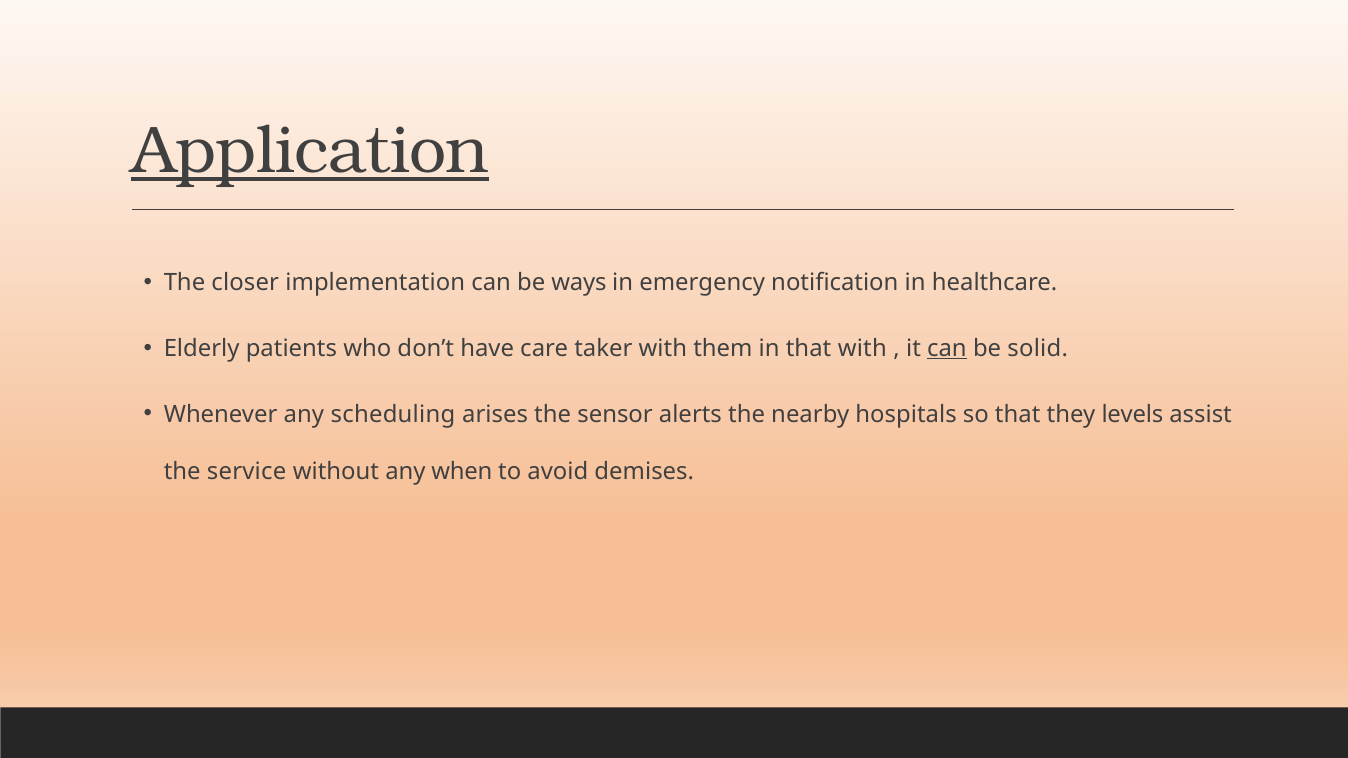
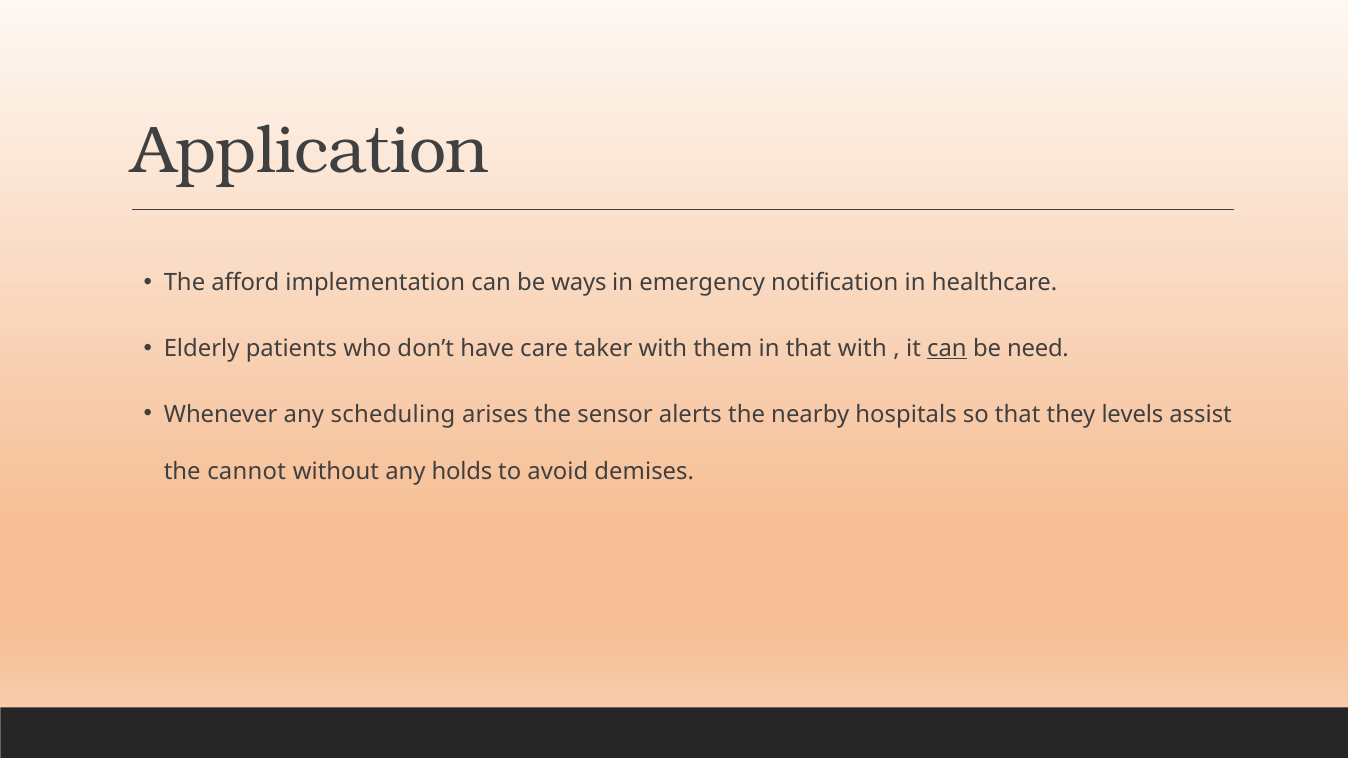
Application underline: present -> none (310, 151)
closer: closer -> afford (245, 283)
solid: solid -> need (1038, 349)
service: service -> cannot (247, 472)
when: when -> holds (462, 472)
